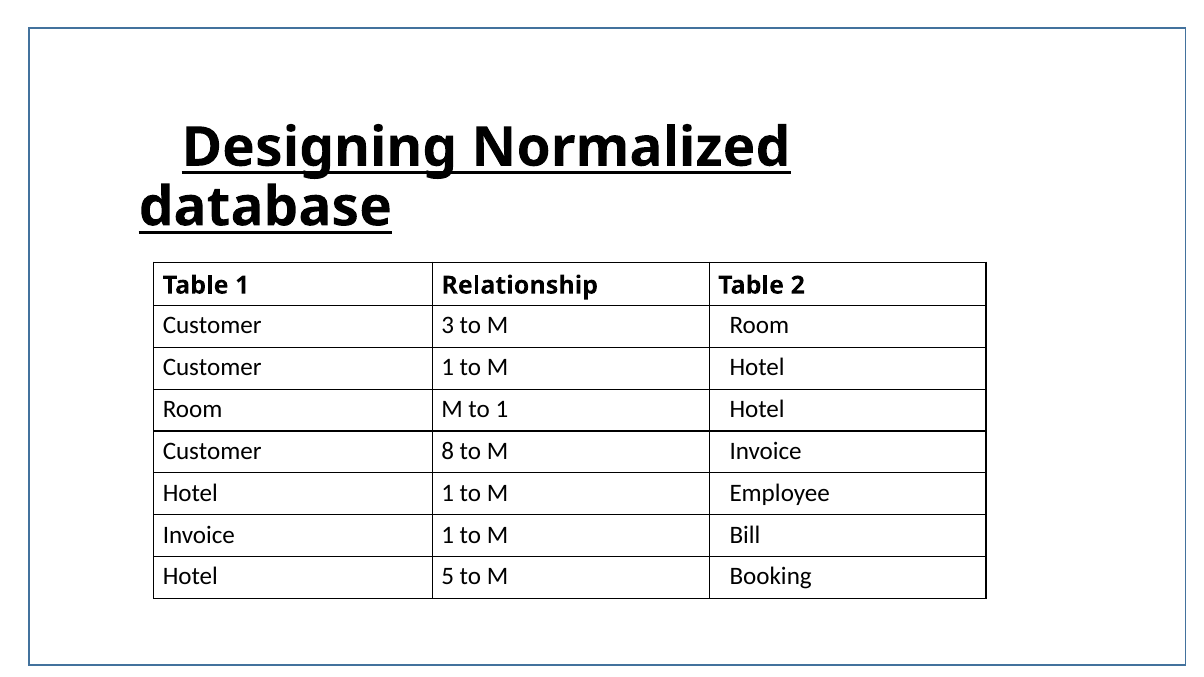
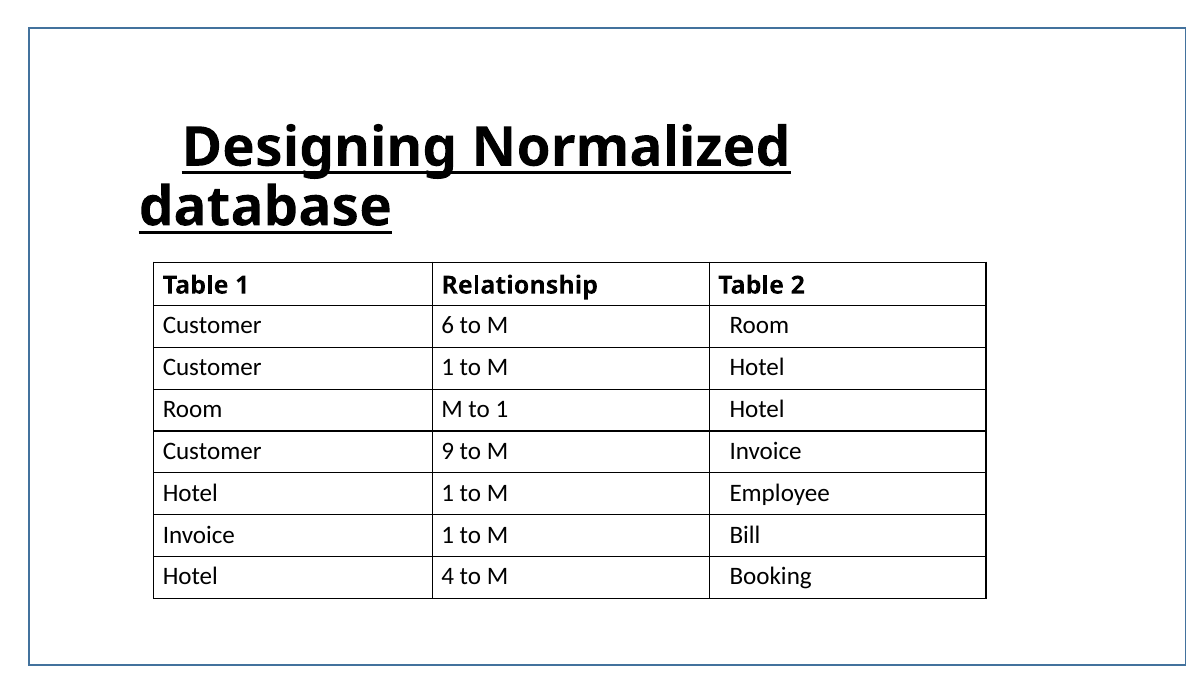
3: 3 -> 6 (448, 326)
8: 8 -> 9 (448, 451)
5: 5 -> 4 (448, 577)
